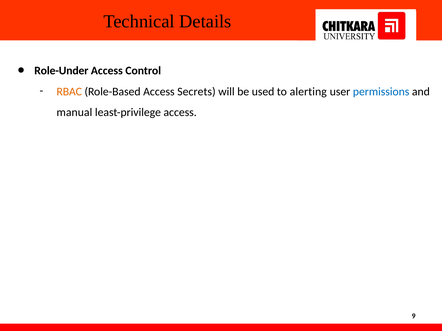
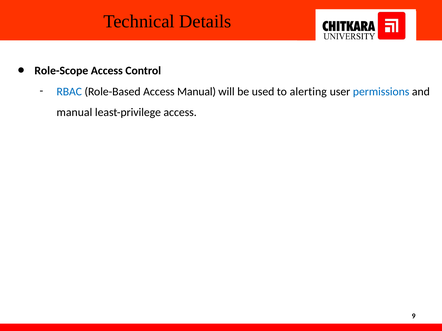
Role-Under: Role-Under -> Role-Scope (61, 71)
RBAC colour: orange -> blue (69, 92)
Access Secrets: Secrets -> Manual (197, 92)
